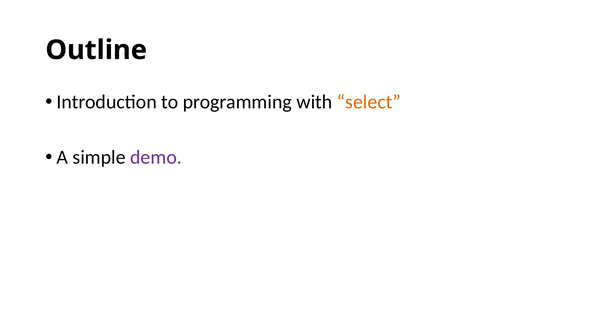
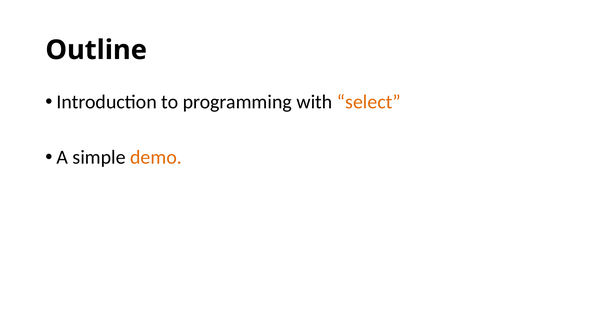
demo colour: purple -> orange (156, 157)
